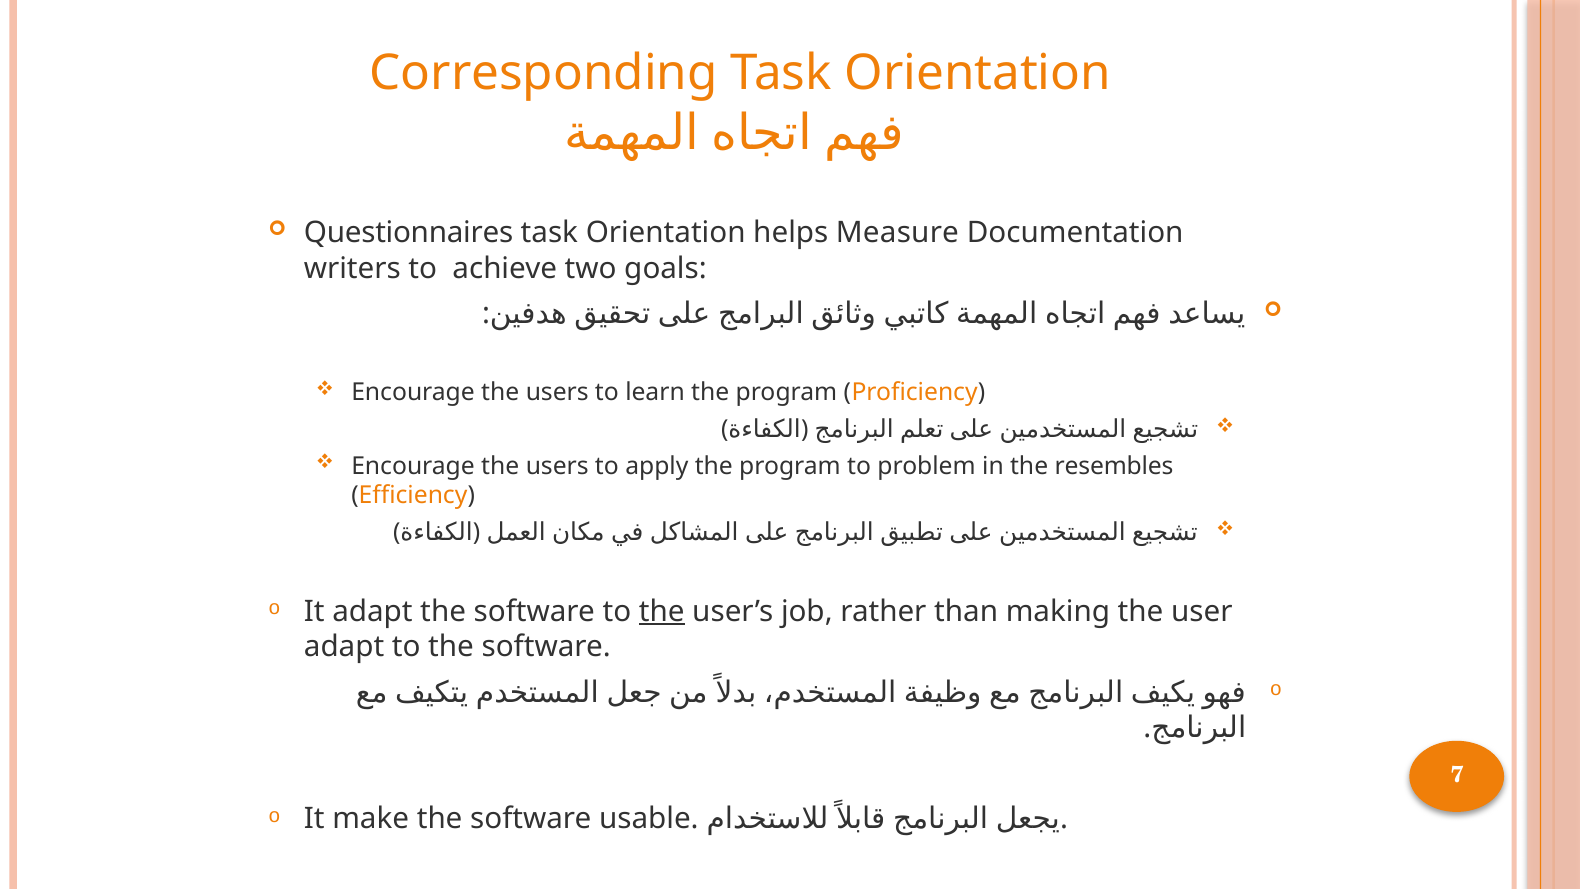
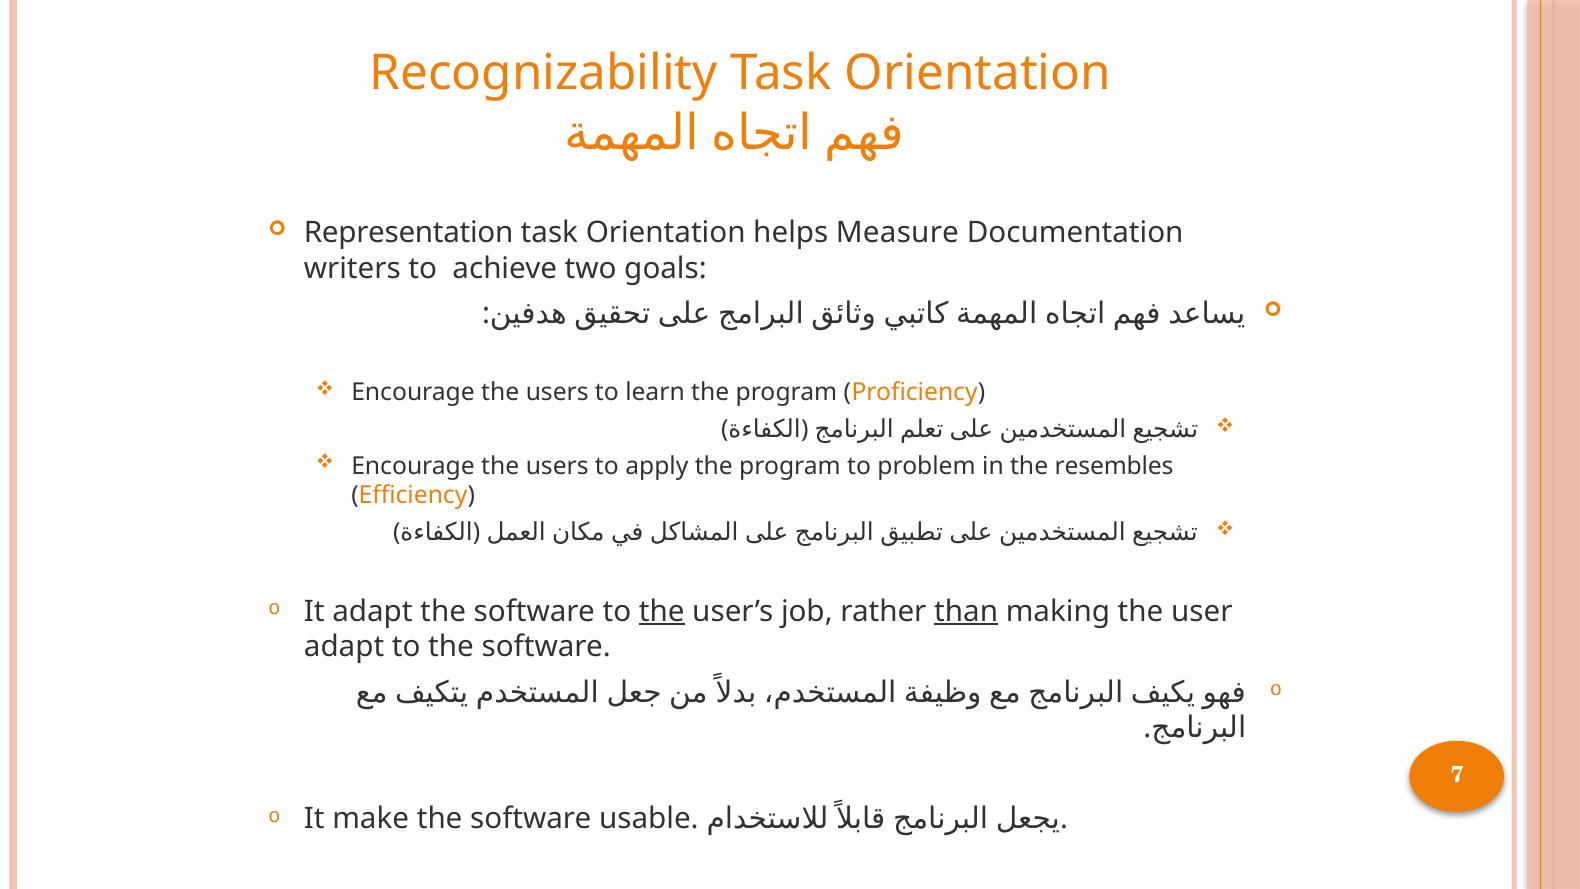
Corresponding: Corresponding -> Recognizability (544, 73)
Questionnaires: Questionnaires -> Representation (409, 233)
than underline: none -> present (966, 611)
